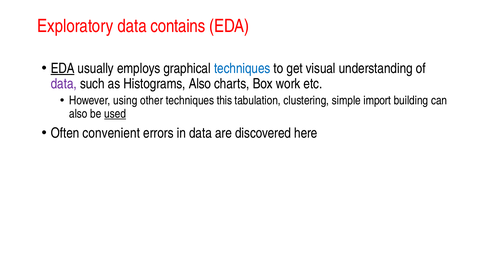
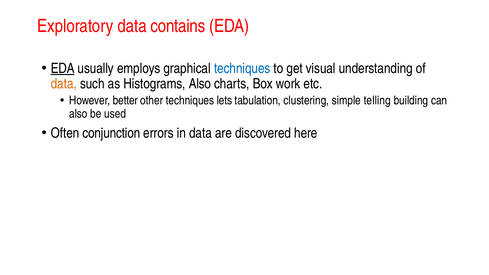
data colour: purple -> orange (64, 84)
using: using -> better (125, 101)
this: this -> lets (224, 101)
import: import -> telling (377, 101)
used underline: present -> none (115, 114)
convenient: convenient -> conjunction (111, 133)
